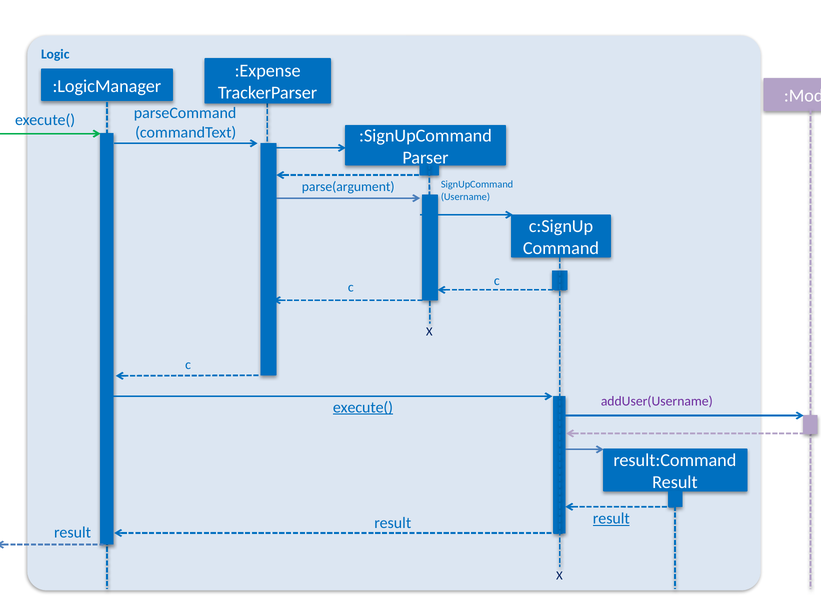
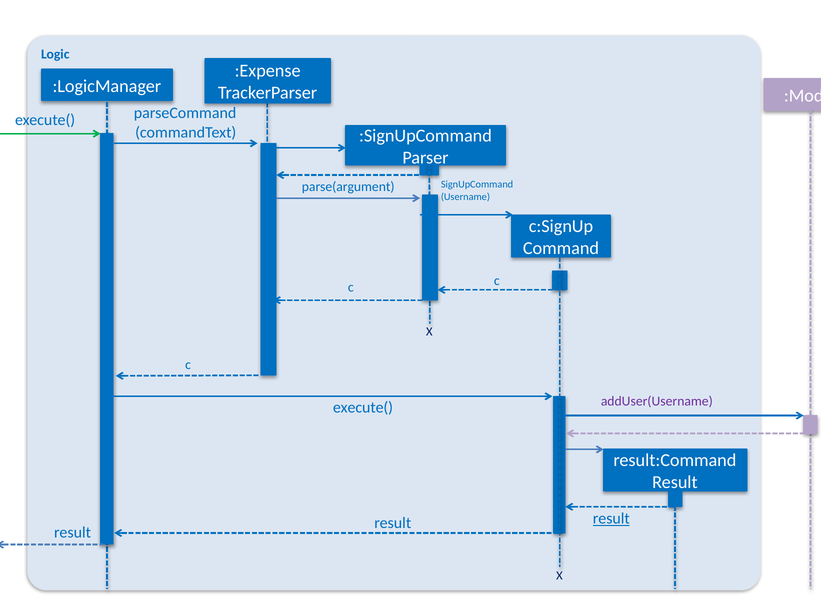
execute( underline: present -> none (363, 408)
